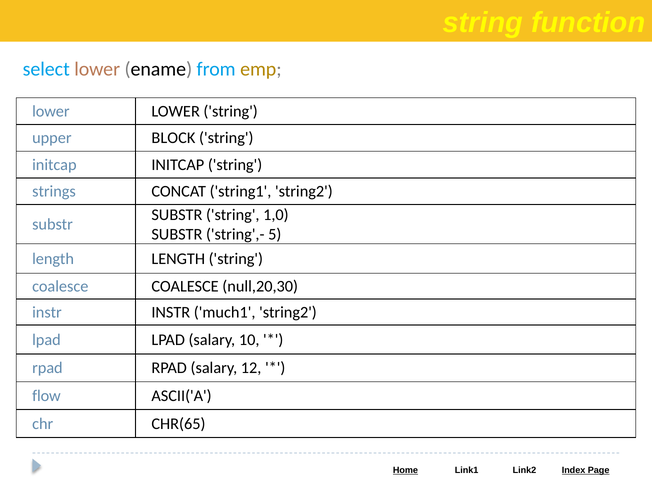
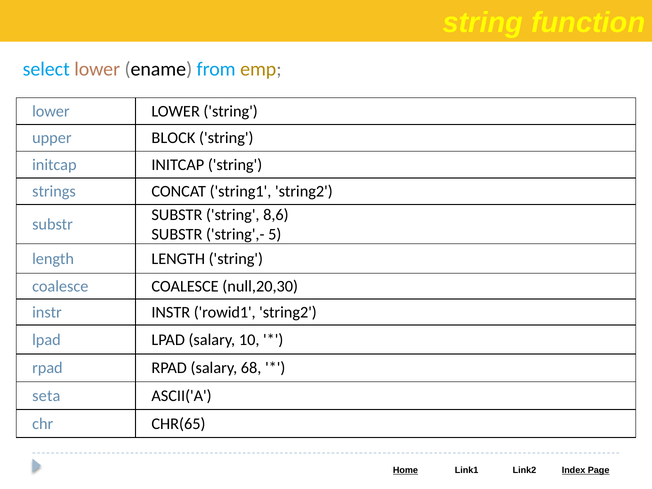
1,0: 1,0 -> 8,6 (276, 215)
much1: much1 -> rowid1 (225, 312)
12: 12 -> 68 (251, 368)
flow: flow -> seta (46, 396)
